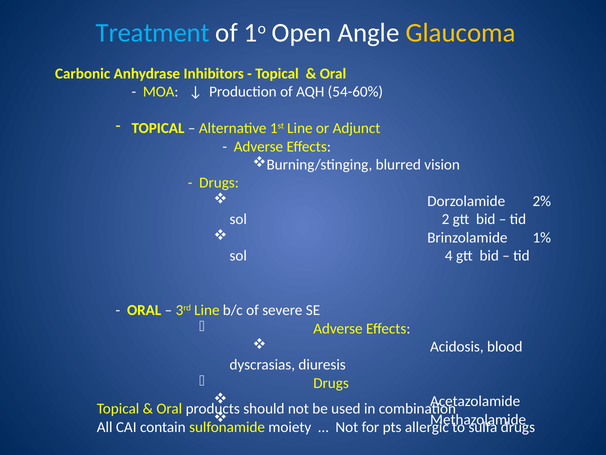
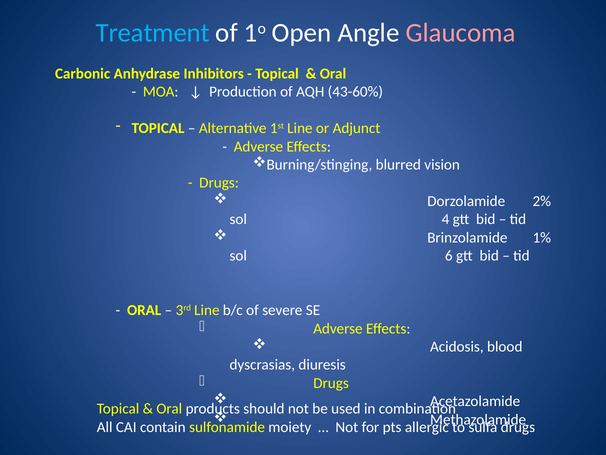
Glaucoma colour: yellow -> pink (461, 33)
54-60%: 54-60% -> 43-60% (355, 92)
2: 2 -> 4 (445, 219)
4: 4 -> 6 (449, 256)
